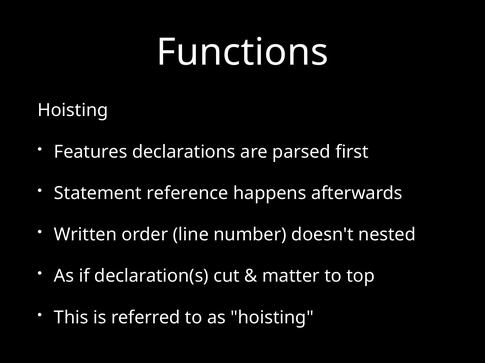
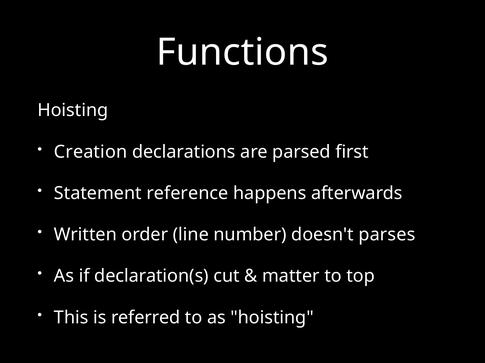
Features: Features -> Creation (91, 152)
nested: nested -> parses (387, 235)
